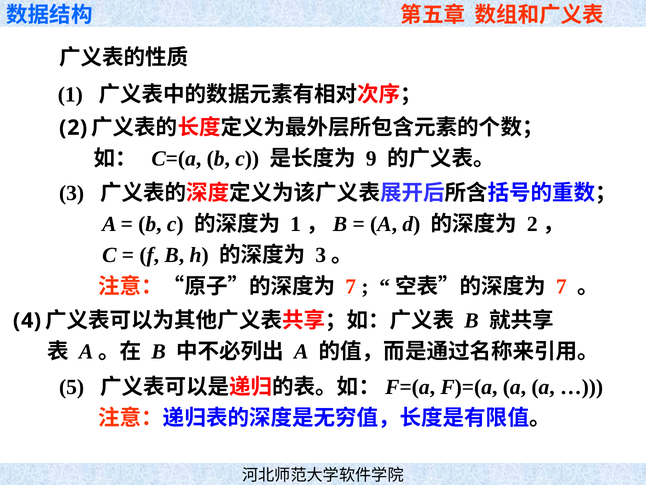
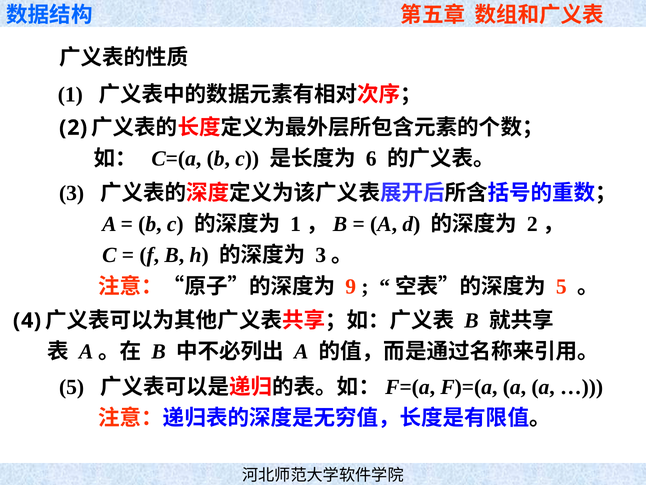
9: 9 -> 6 (371, 159)
7: 7 -> 9 (351, 286)
7: 7 -> 5 (561, 286)
